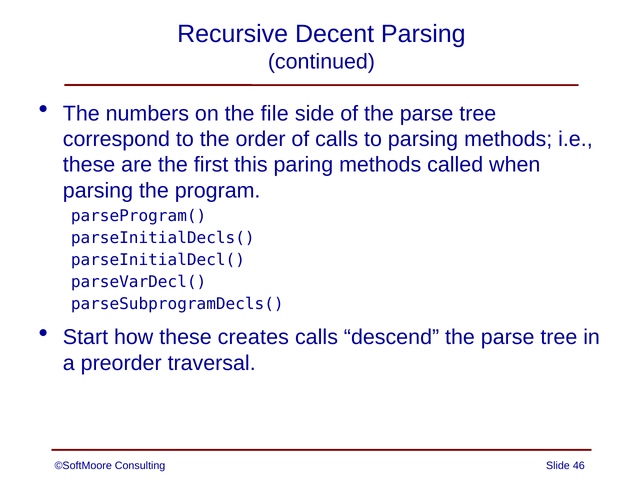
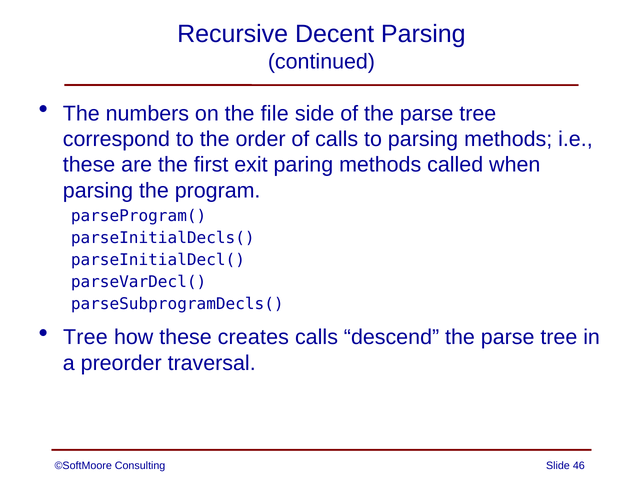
this: this -> exit (251, 165)
Start: Start -> Tree (85, 337)
